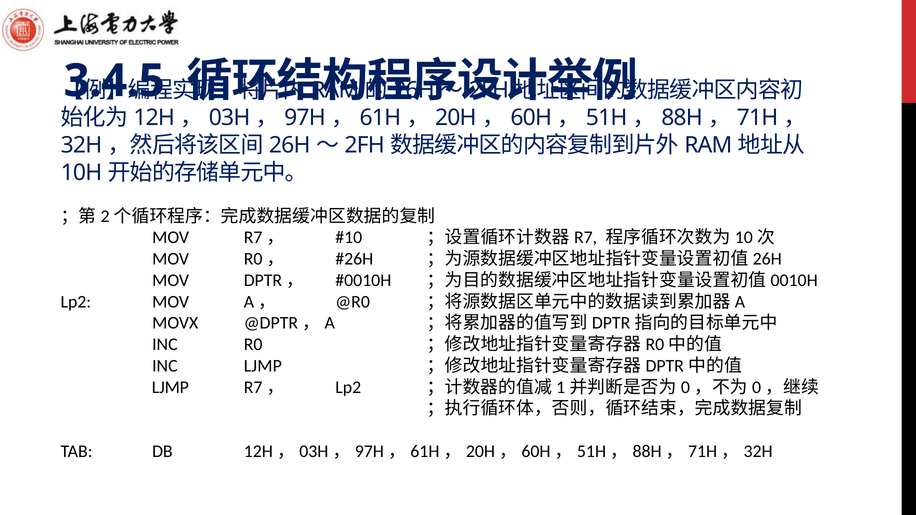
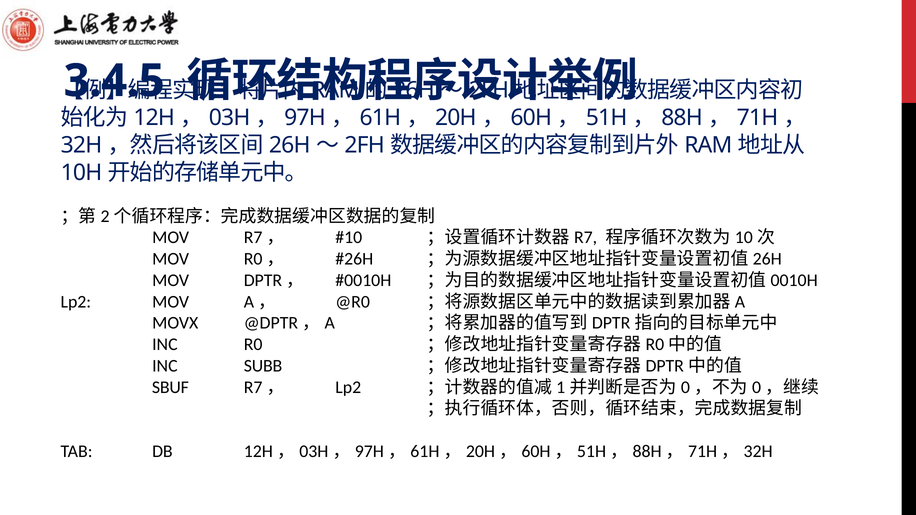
INC LJMP: LJMP -> SUBB (263, 366)
LJMP: LJMP -> SBUF (170, 387)
